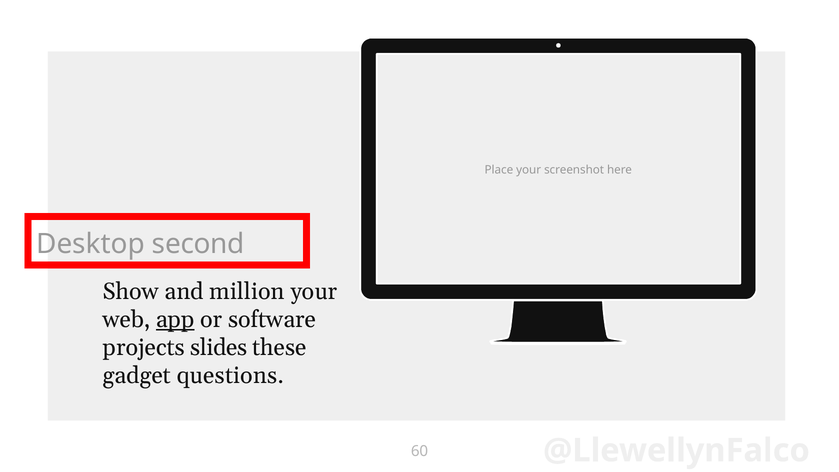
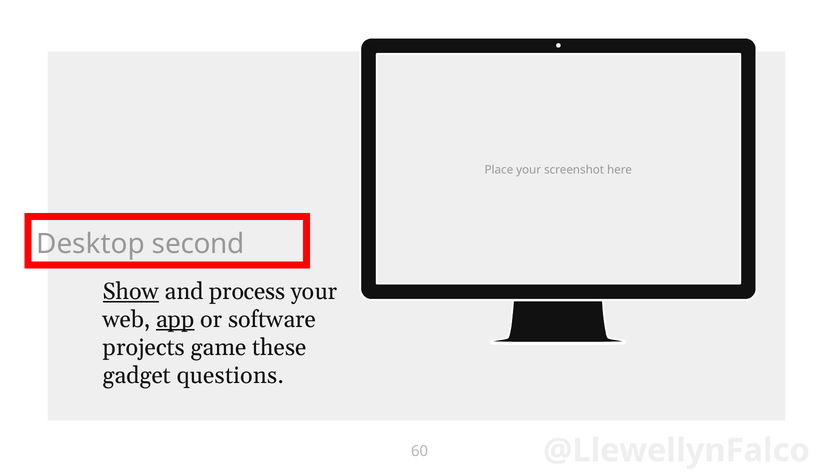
Show underline: none -> present (131, 292)
million: million -> process (247, 292)
slides: slides -> game (219, 348)
